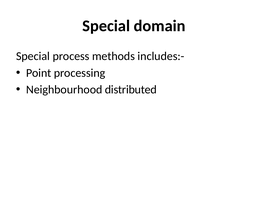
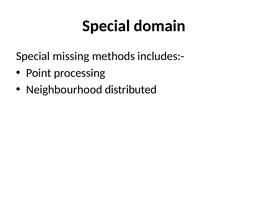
process: process -> missing (71, 56)
